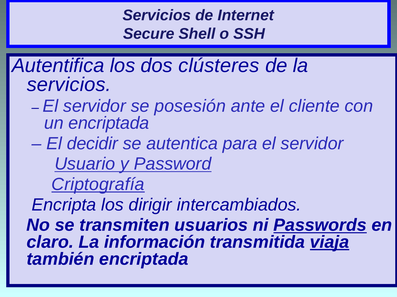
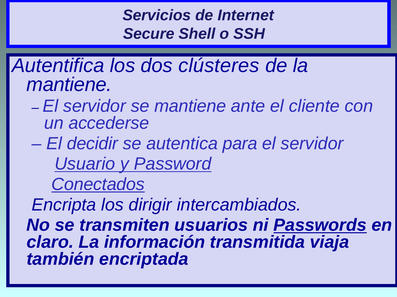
servicios: servicios -> mantiene (69, 85)
se posesión: posesión -> mantiene (190, 106)
un encriptada: encriptada -> accederse (109, 123)
Criptografía: Criptografía -> Conectados (98, 185)
viaja underline: present -> none (330, 243)
